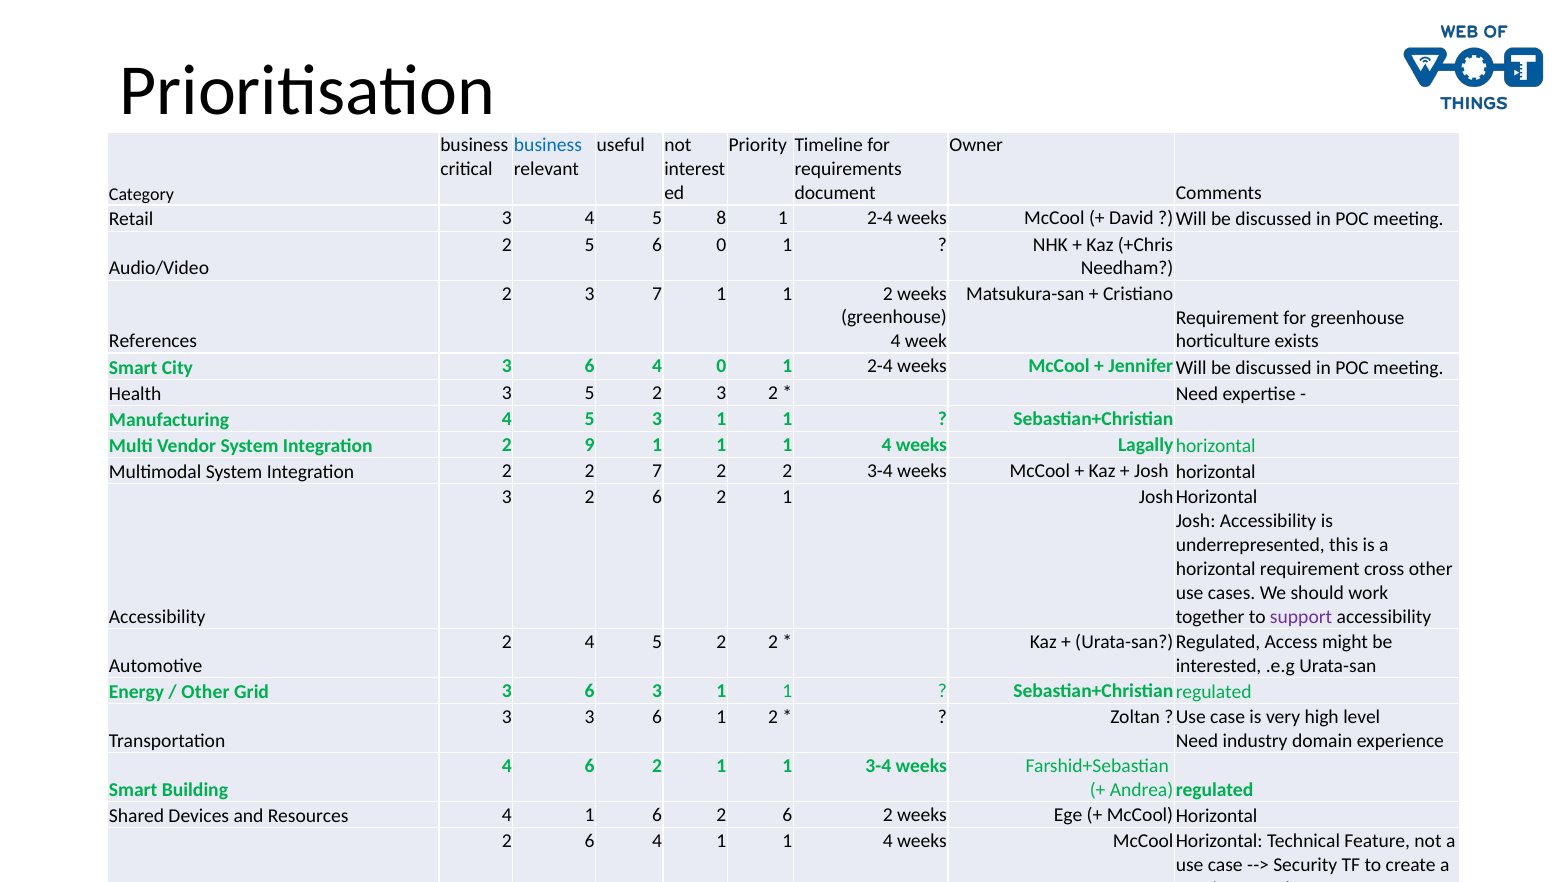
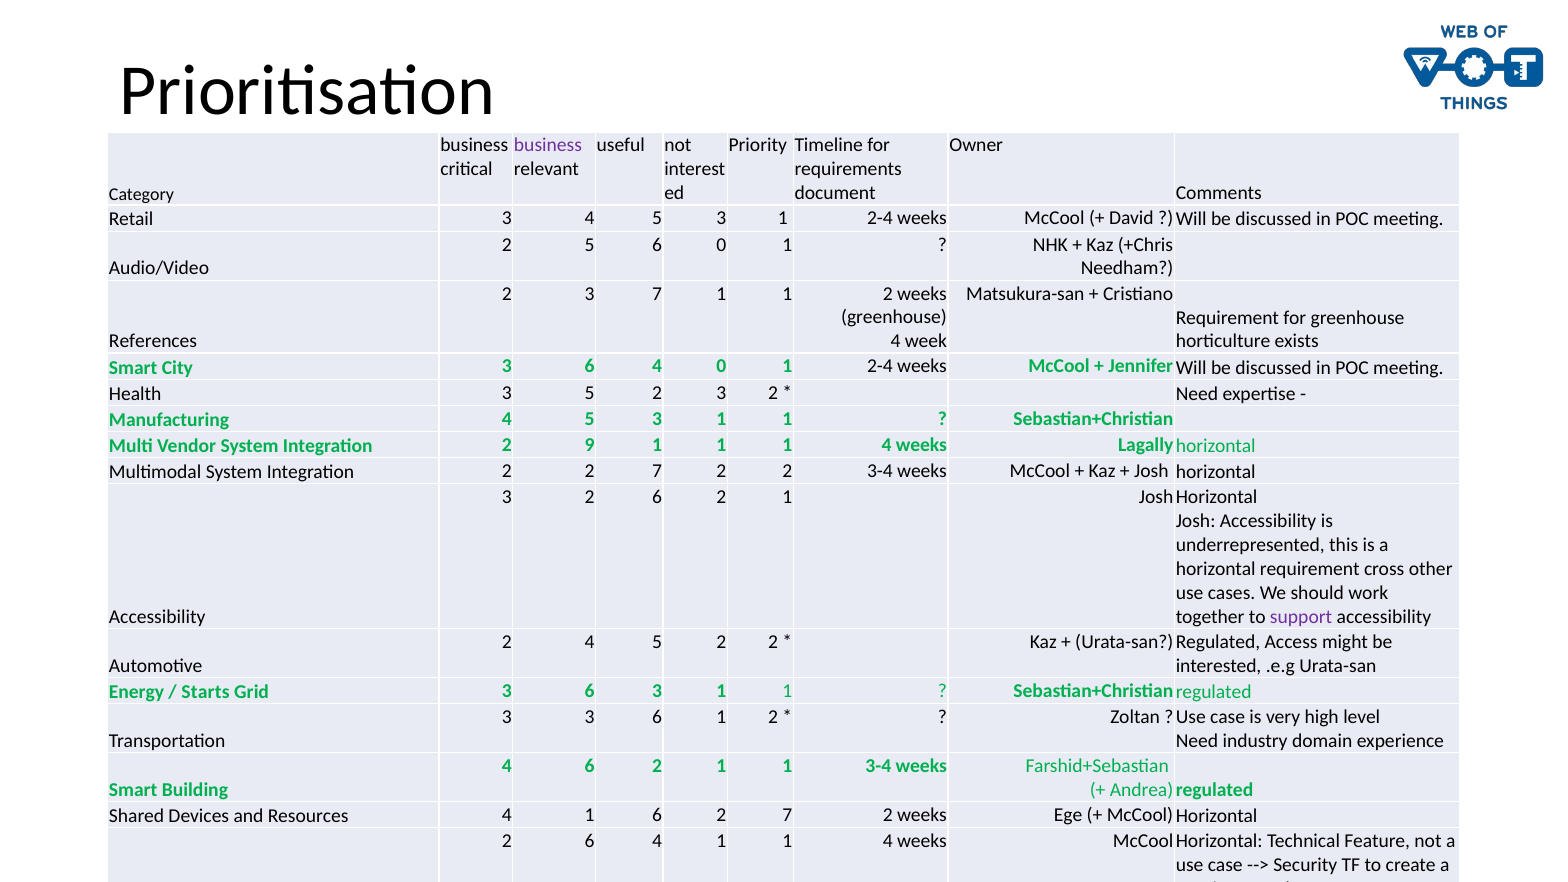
business colour: blue -> purple (548, 146)
3 4 5 8: 8 -> 3 (721, 218)
Other: Other -> Starts (206, 692)
6 2 6: 6 -> 7 (787, 815)
